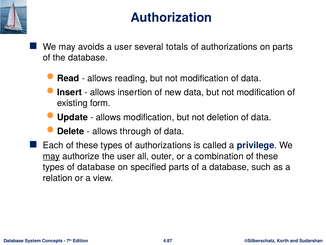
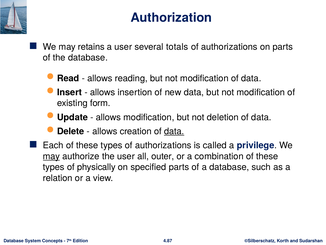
avoids: avoids -> retains (91, 47)
through: through -> creation (136, 131)
data underline: none -> present (174, 131)
of database: database -> physically (96, 167)
